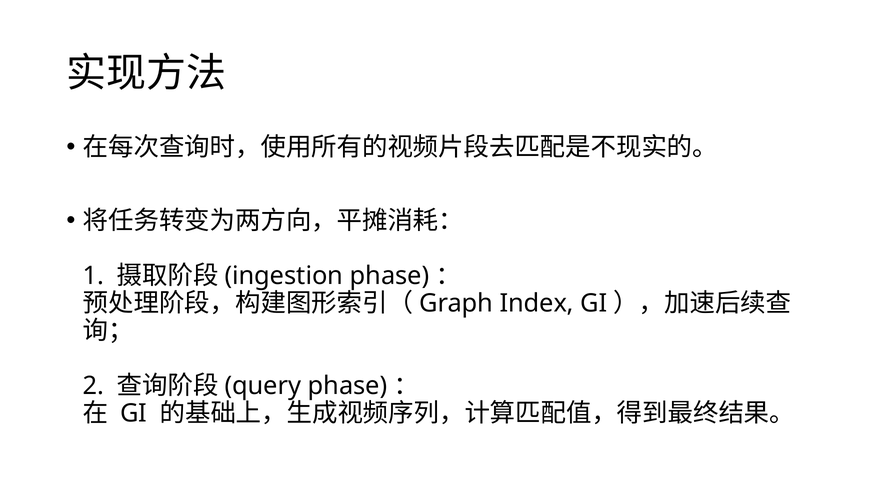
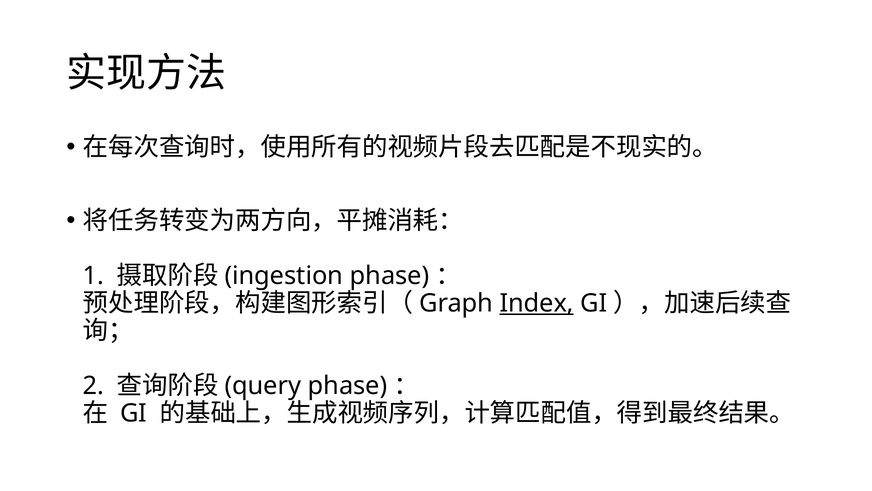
Index underline: none -> present (537, 303)
